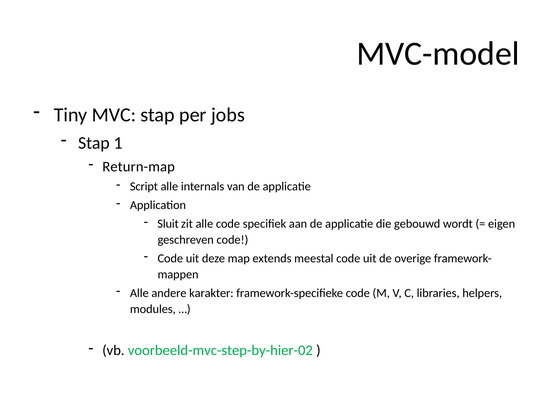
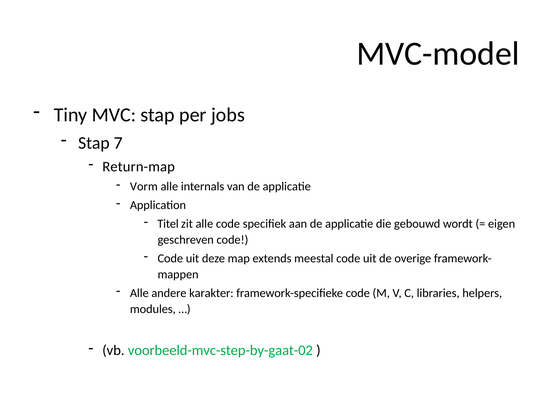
1: 1 -> 7 (118, 143)
Script: Script -> Vorm (144, 186)
Sluit: Sluit -> Titel (168, 224)
voorbeeld-mvc-step-by-hier-02: voorbeeld-mvc-step-by-hier-02 -> voorbeeld-mvc-step-by-gaat-02 (220, 350)
